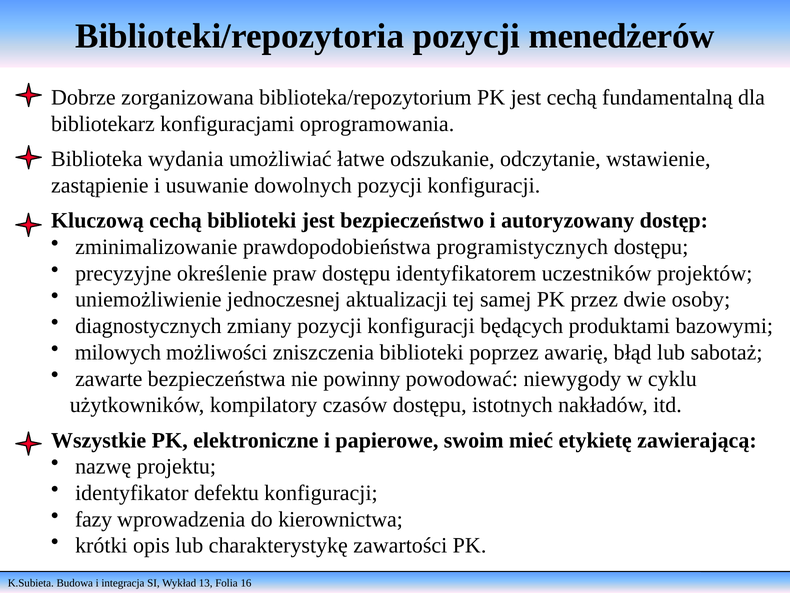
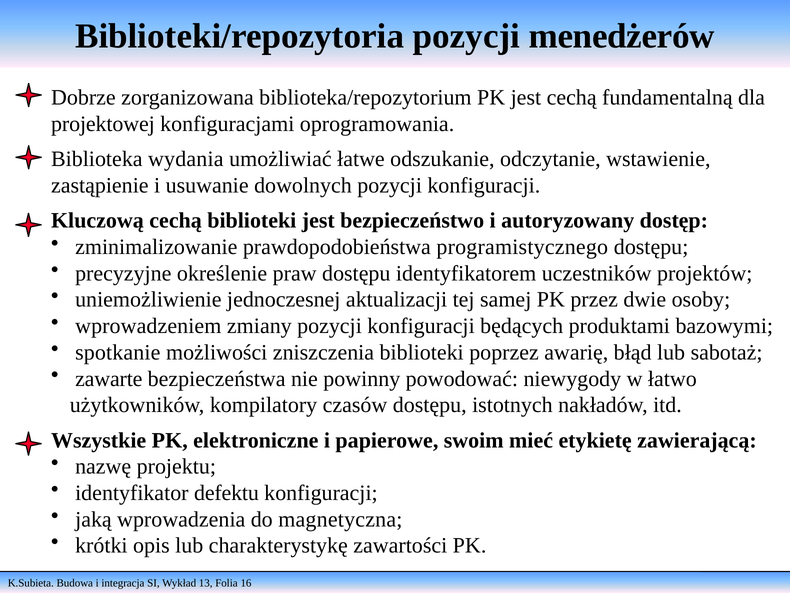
bibliotekarz: bibliotekarz -> projektowej (103, 124)
programistycznych: programistycznych -> programistycznego (522, 247)
diagnostycznych: diagnostycznych -> wprowadzeniem (148, 326)
milowych: milowych -> spotkanie (118, 352)
cyklu: cyklu -> łatwo (672, 378)
fazy: fazy -> jaką (93, 519)
kierownictwa: kierownictwa -> magnetyczna (340, 519)
